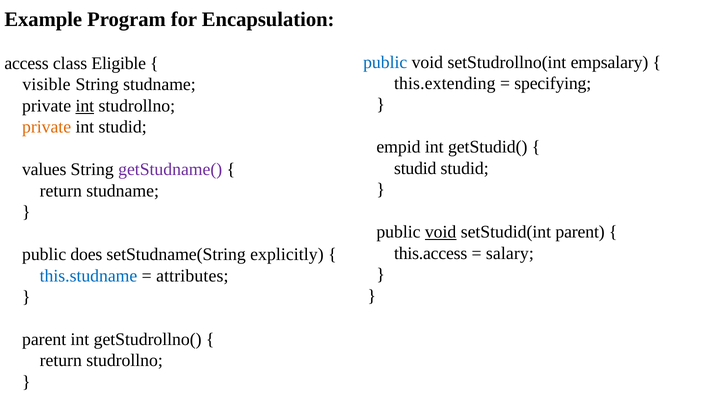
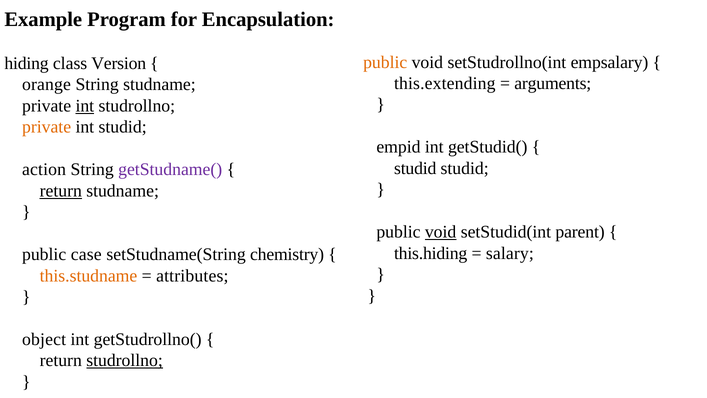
public colour: blue -> orange (385, 62)
access: access -> hiding (27, 63)
Eligible: Eligible -> Version (119, 63)
specifying: specifying -> arguments (553, 83)
visible: visible -> orange (47, 85)
values: values -> action (44, 169)
return underline: none -> present (61, 191)
this.access: this.access -> this.hiding (431, 253)
does: does -> case (86, 254)
explicitly: explicitly -> chemistry (287, 254)
this.studname colour: blue -> orange (89, 275)
parent: parent -> object (44, 339)
studrollno underline: none -> present (125, 360)
